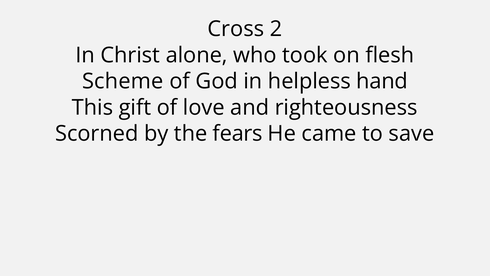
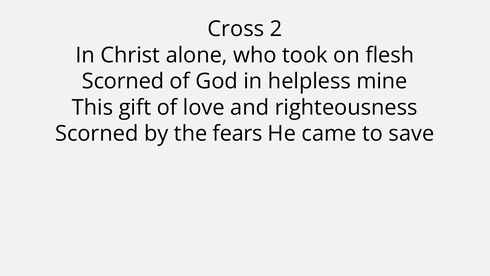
Scheme: Scheme -> Scorned (123, 81)
hand: hand -> mine (382, 81)
